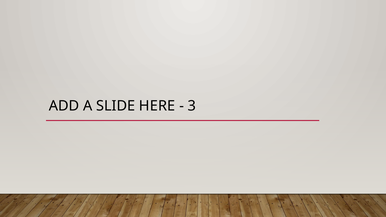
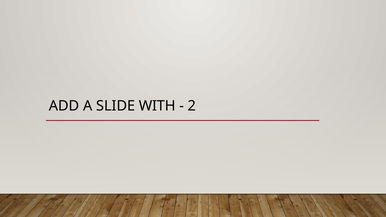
HERE: HERE -> WITH (157, 106)
3: 3 -> 2 (192, 106)
